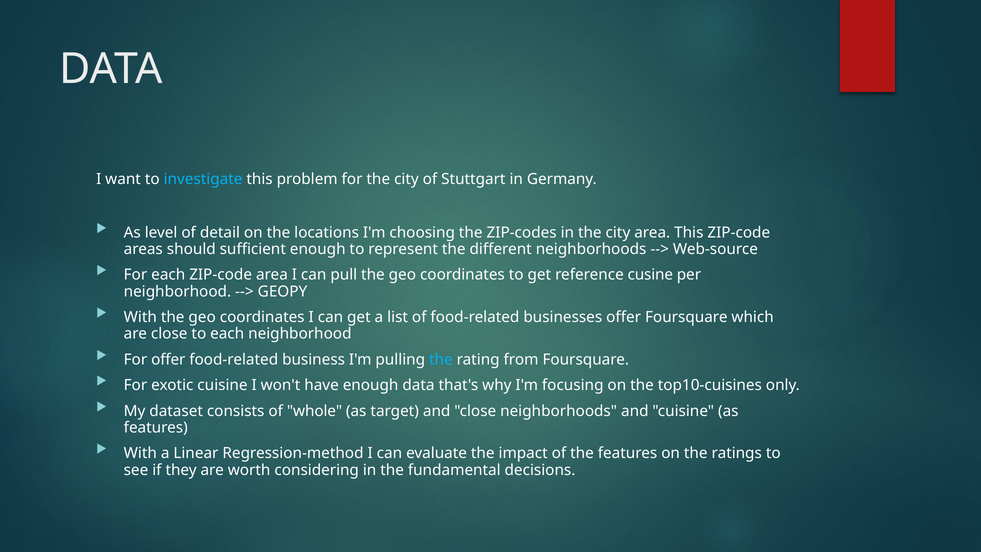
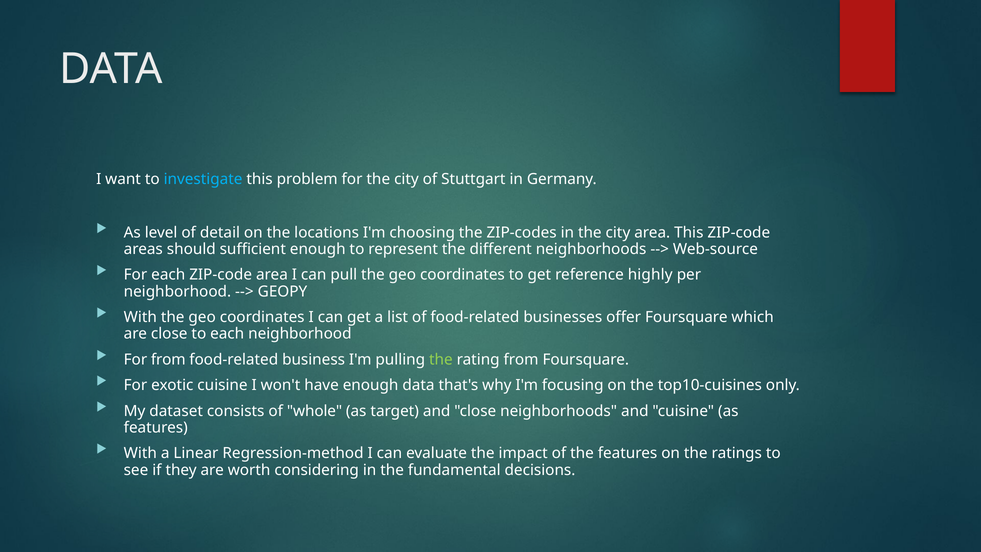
cusine: cusine -> highly (650, 275)
For offer: offer -> from (168, 359)
the colour: light blue -> light green (441, 359)
